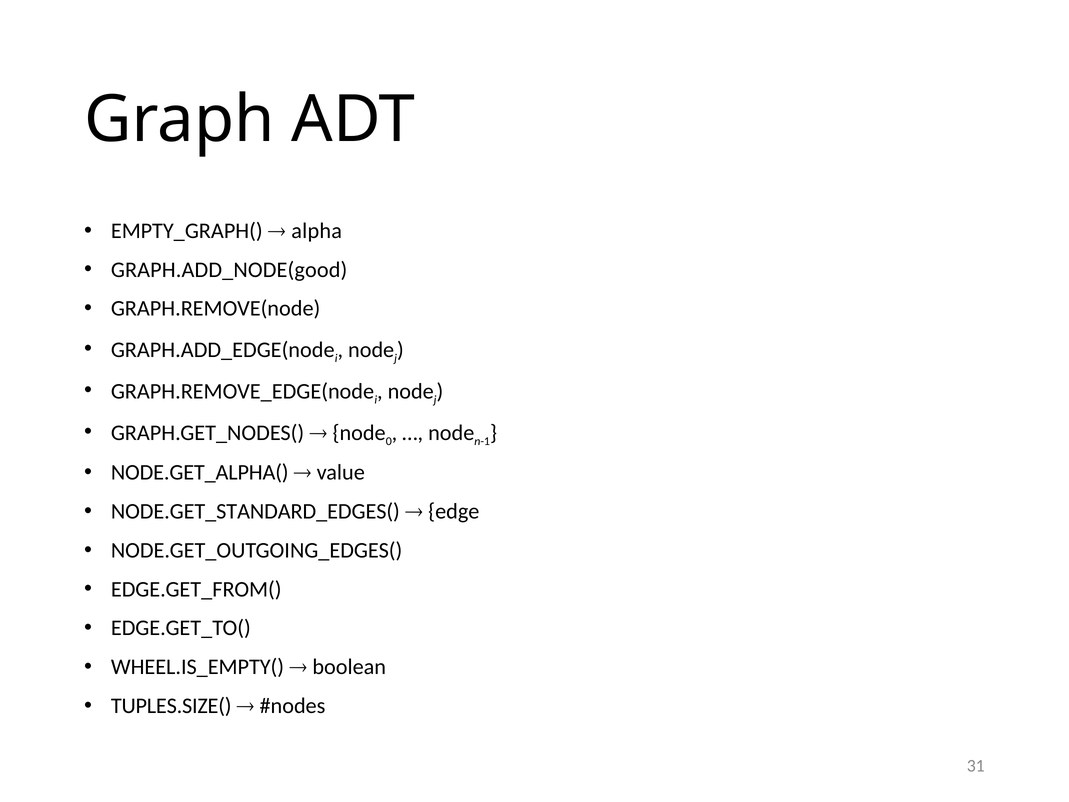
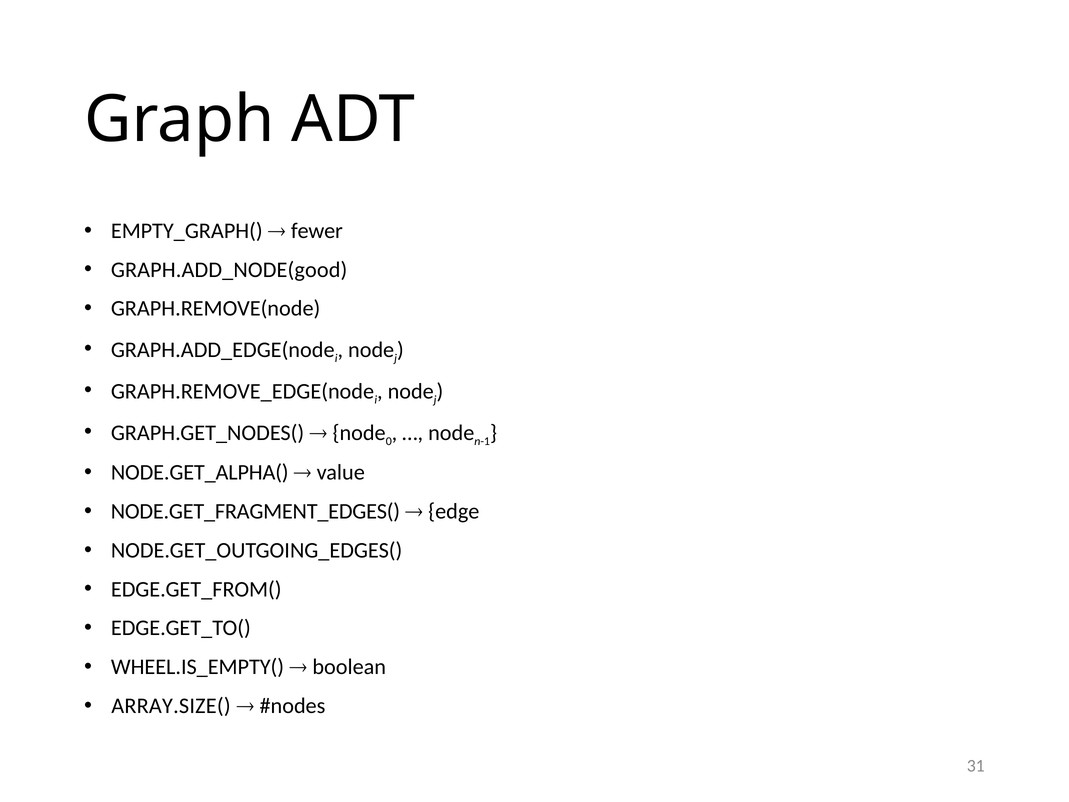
alpha: alpha -> fewer (317, 231)
NODE.GET_STANDARD_EDGES(: NODE.GET_STANDARD_EDGES( -> NODE.GET_FRAGMENT_EDGES( (255, 511)
TUPLES.SIZE(: TUPLES.SIZE( -> ARRAY.SIZE( (171, 706)
